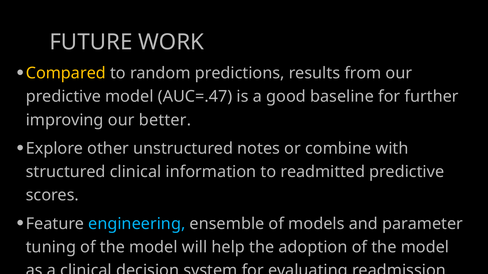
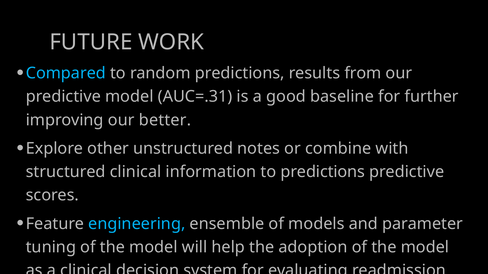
Compared colour: yellow -> light blue (66, 73)
AUC=.47: AUC=.47 -> AUC=.31 (195, 97)
to readmitted: readmitted -> predictions (323, 172)
